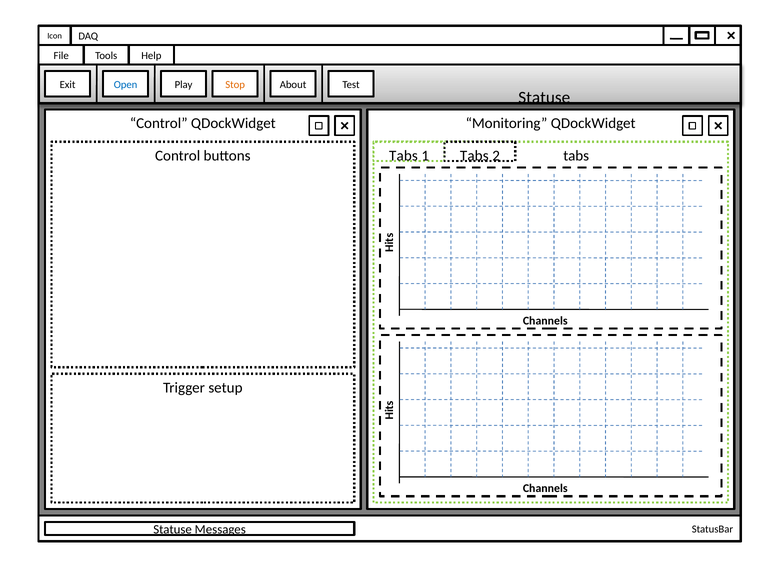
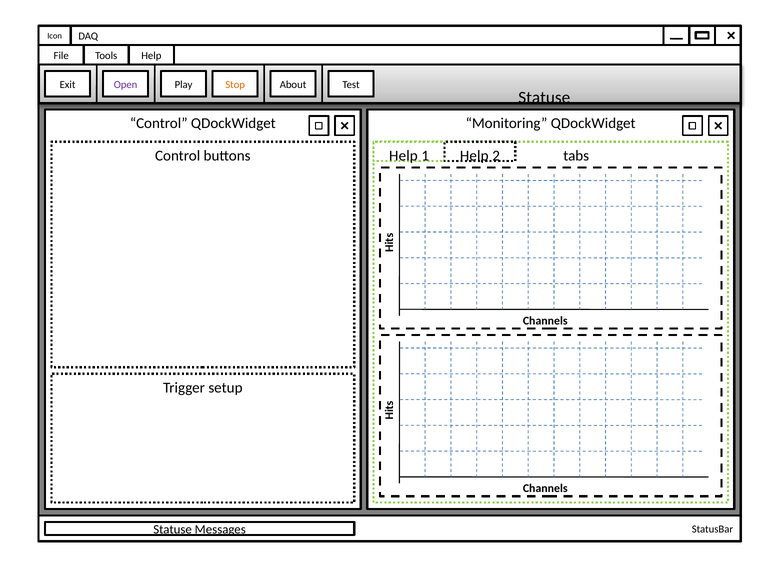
Open colour: blue -> purple (126, 84)
Tabs: Tabs -> Help (403, 156)
1 Tabs: Tabs -> Help (474, 156)
